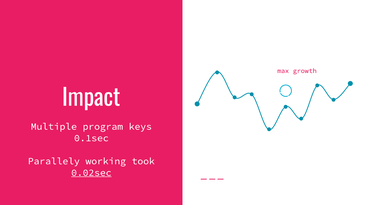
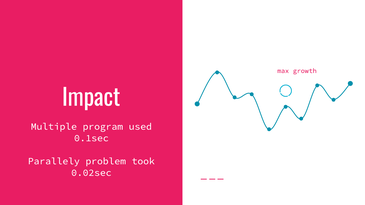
keys: keys -> used (140, 127)
working: working -> problem (106, 161)
0.02sec underline: present -> none (91, 173)
